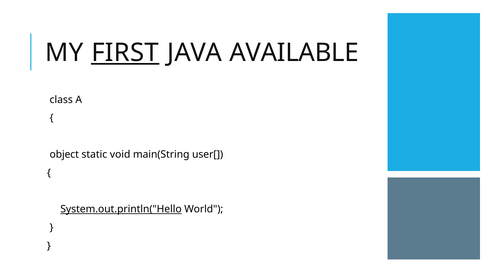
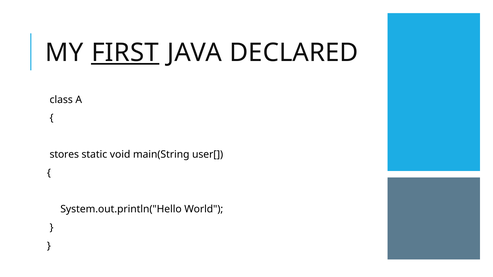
AVAILABLE: AVAILABLE -> DECLARED (294, 53)
object: object -> stores (64, 155)
System.out.println("Hello underline: present -> none (121, 209)
